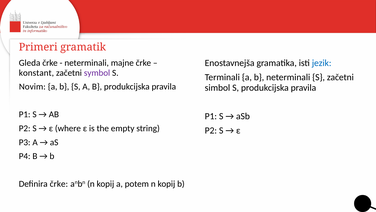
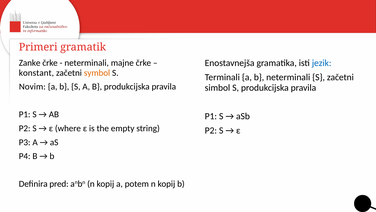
Gleda: Gleda -> Zanke (30, 63)
symbol colour: purple -> orange (97, 73)
Definira črke: črke -> pred (59, 184)
